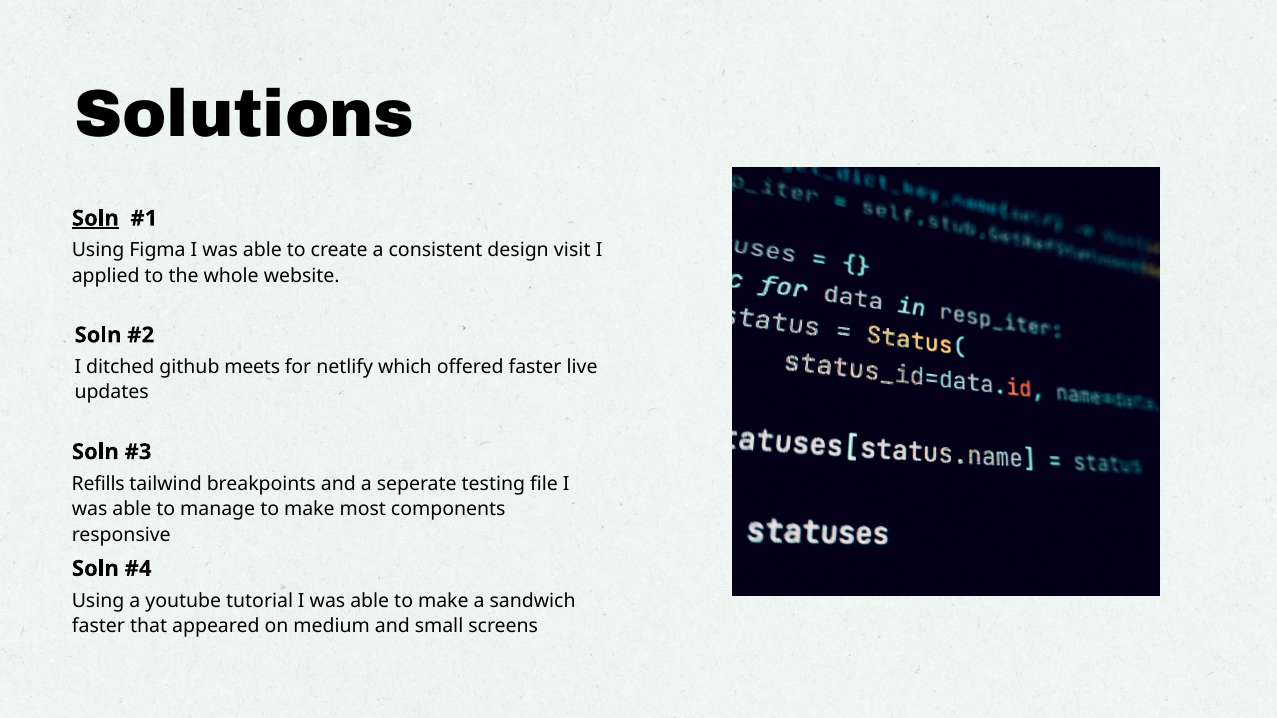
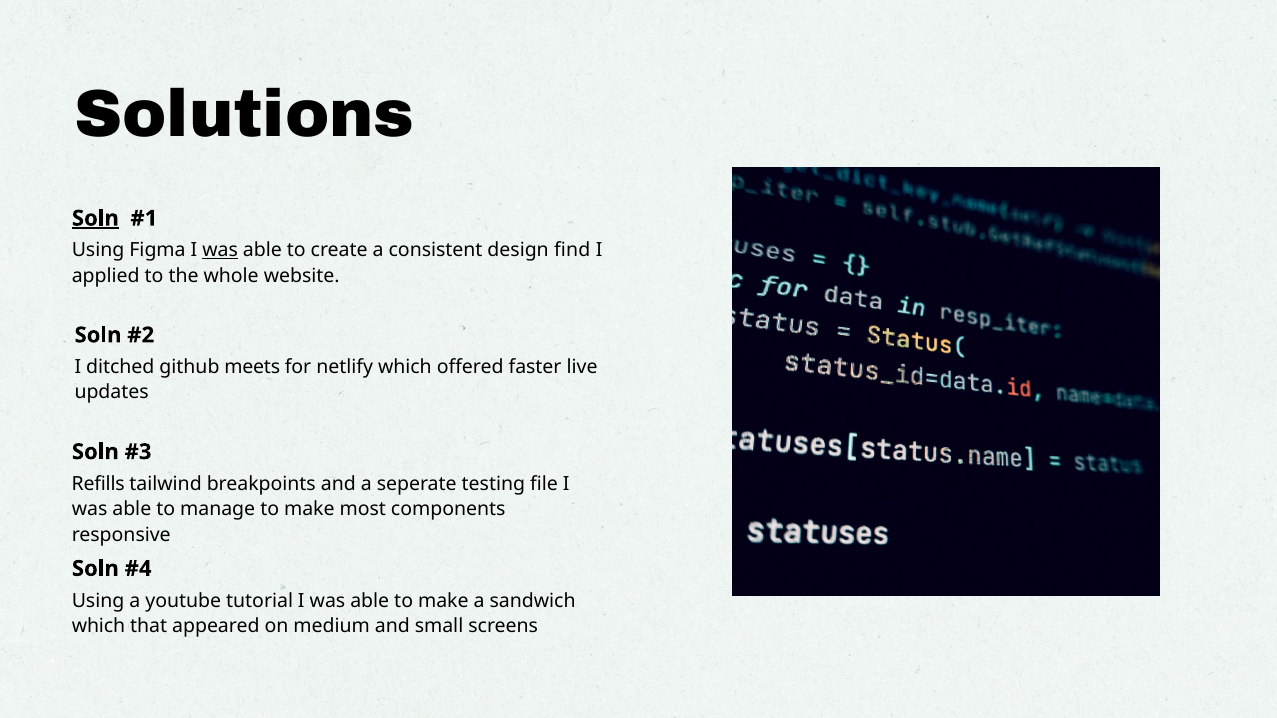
was underline: none -> present (220, 250)
visit: visit -> find (572, 250)
faster: faster -> which (99, 626)
